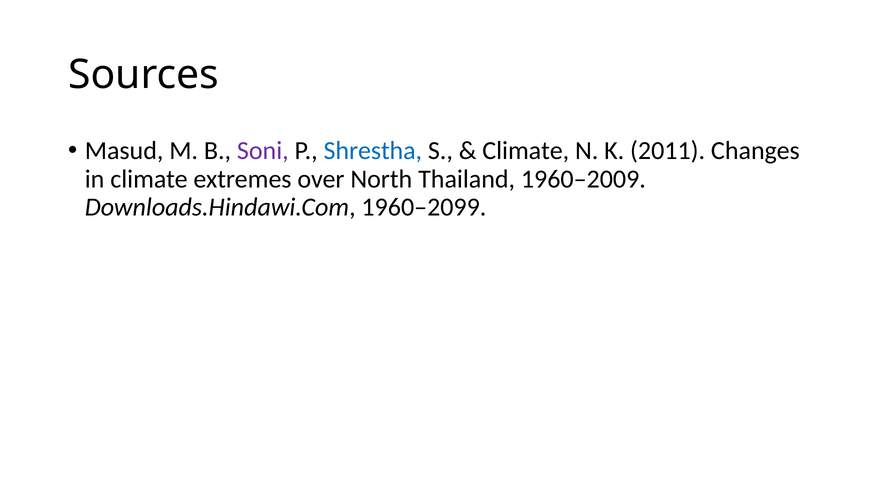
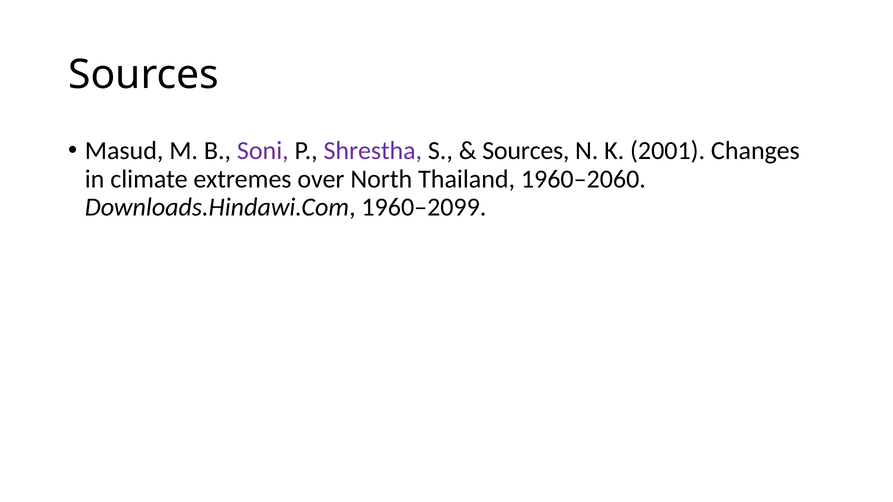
Shrestha colour: blue -> purple (373, 151)
Climate: Climate -> Sources (526, 151)
2011: 2011 -> 2001 (668, 151)
1960–2009: 1960–2009 -> 1960–2060 (583, 179)
